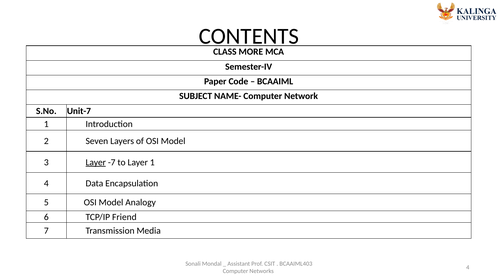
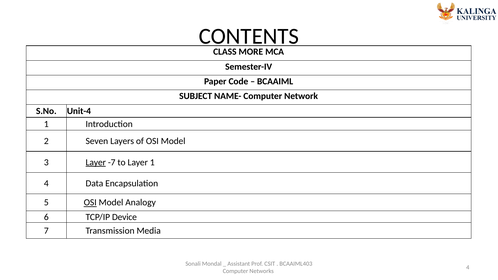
Unit-7: Unit-7 -> Unit-4 (79, 111)
OSI underline: none -> present (90, 203)
Friend: Friend -> Device (124, 217)
